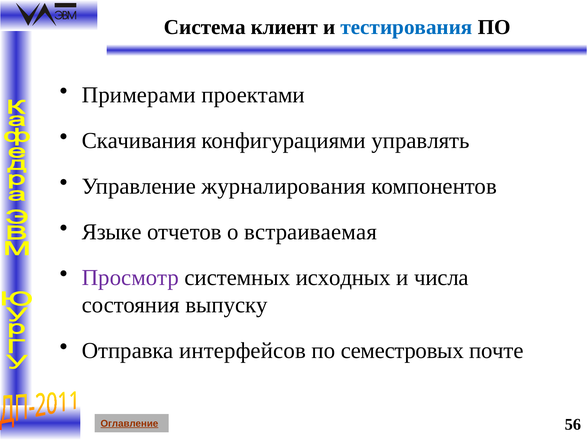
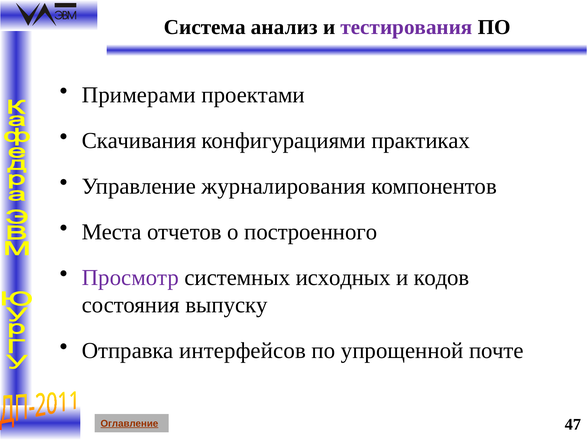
клиент: клиент -> анализ (284, 27)
тестирования colour: blue -> purple (406, 27)
управлять: управлять -> практиках (421, 141)
Языке: Языке -> Места (112, 232)
встраиваемая: встраиваемая -> построенного (311, 232)
числа: числа -> кодов (441, 278)
семестровых: семестровых -> упрощенной (402, 351)
56: 56 -> 47 (573, 425)
